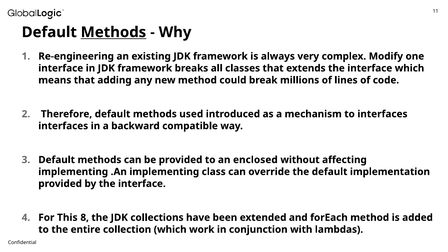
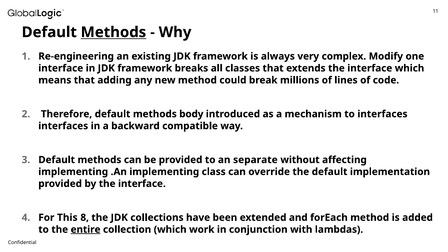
used: used -> body (191, 114)
enclosed: enclosed -> separate (255, 160)
entire underline: none -> present (86, 230)
